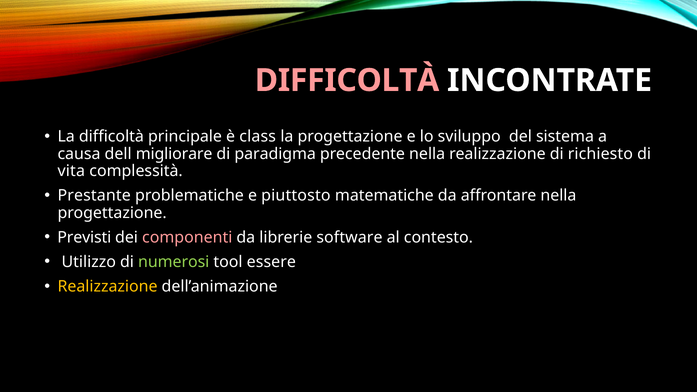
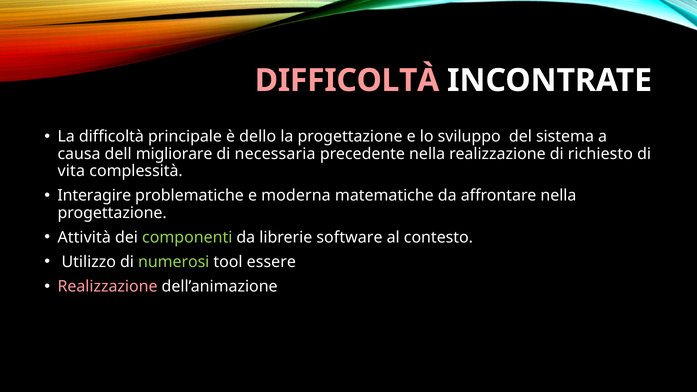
class: class -> dello (258, 137)
paradigma: paradigma -> necessaria (275, 154)
Prestante: Prestante -> Interagire (94, 196)
piuttosto: piuttosto -> moderna (296, 196)
Previsti: Previsti -> Attività (84, 237)
componenti colour: pink -> light green (187, 237)
Realizzazione colour: yellow -> pink (108, 286)
